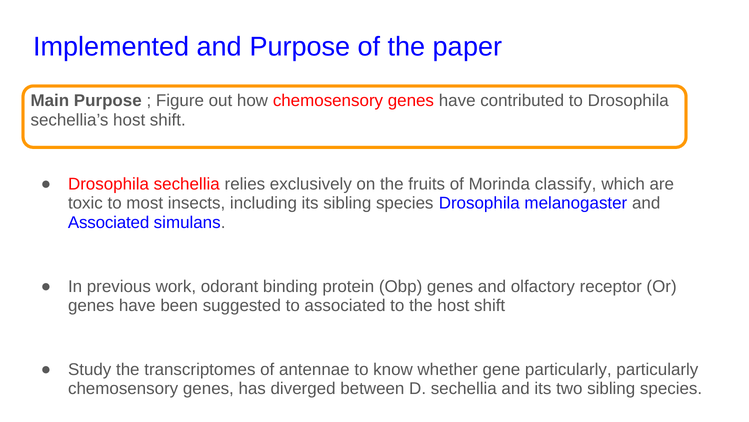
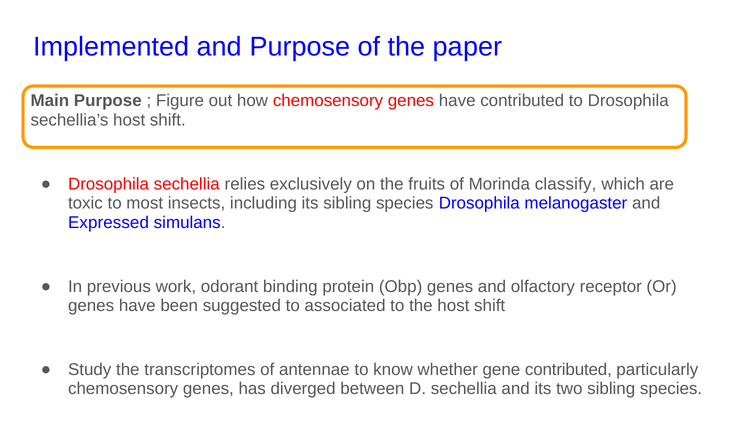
Associated: Associated -> Expressed (108, 222)
gene particularly: particularly -> contributed (568, 369)
